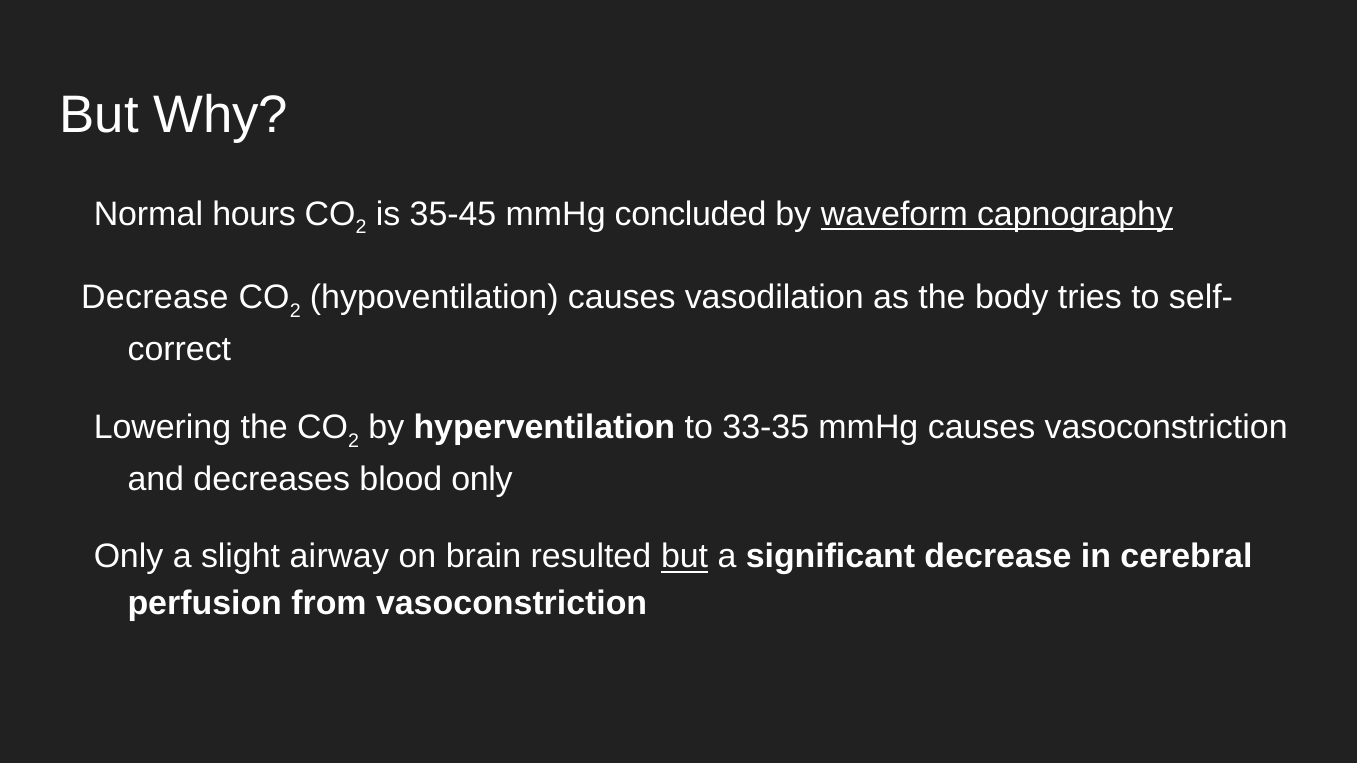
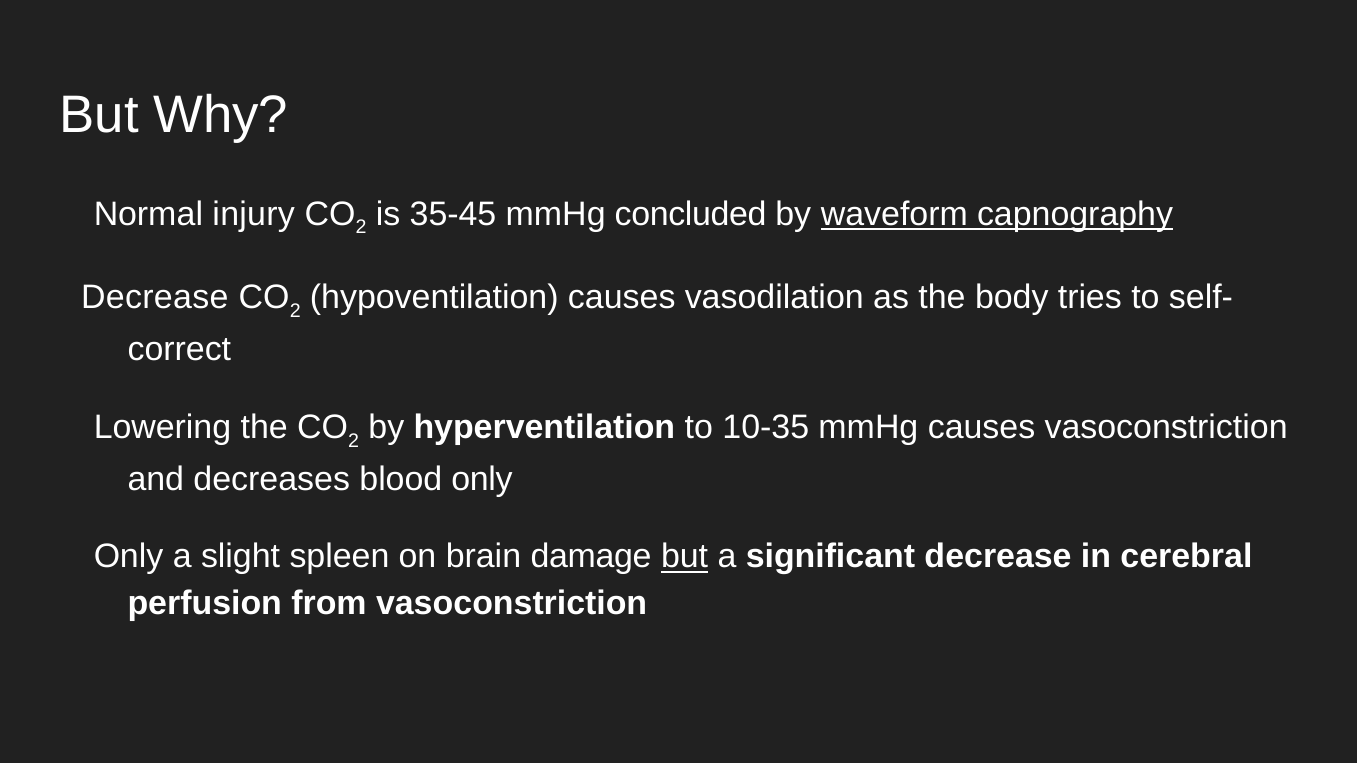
hours: hours -> injury (254, 214)
33-35: 33-35 -> 10-35 (766, 428)
airway: airway -> spleen (339, 557)
resulted: resulted -> damage (591, 557)
